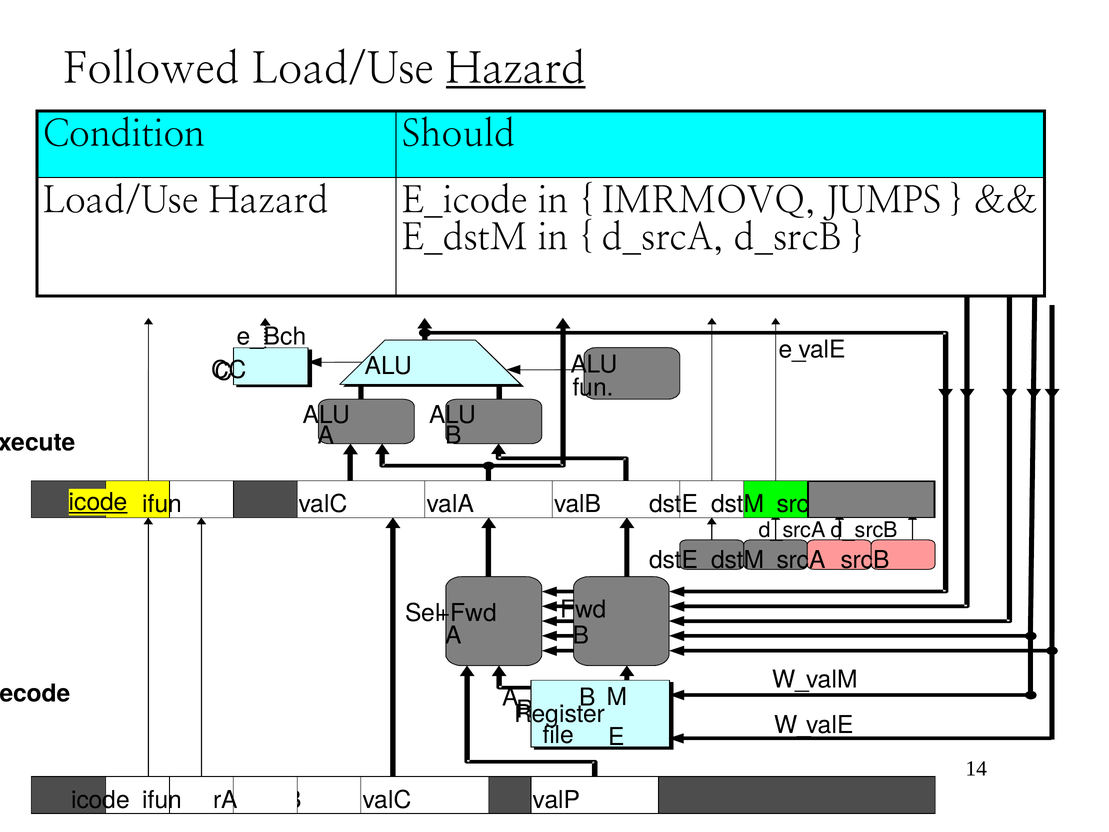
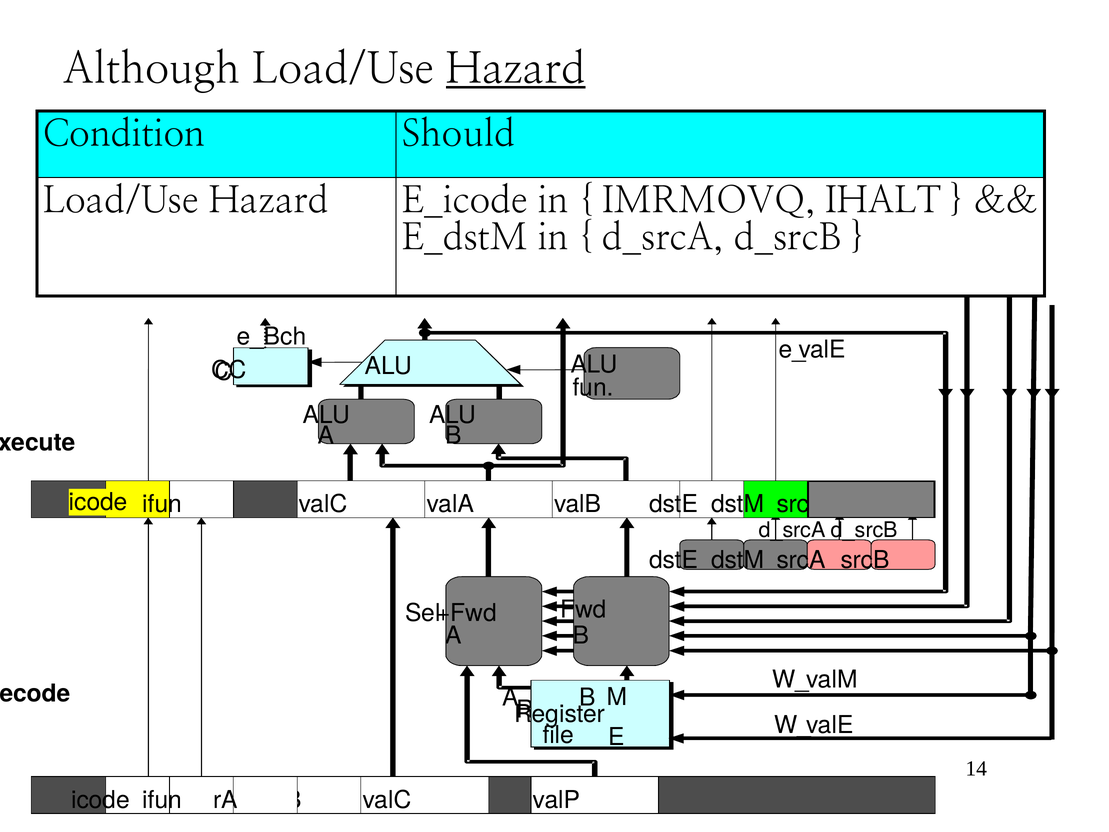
Followed: Followed -> Although (151, 69)
JUMPS: JUMPS -> IHALT (883, 200)
icode underline: present -> none (98, 502)
